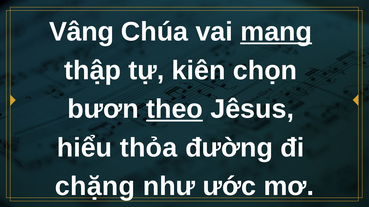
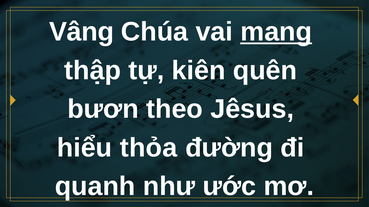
chọn: chọn -> quên (265, 71)
theo underline: present -> none (175, 109)
chặng: chặng -> quanh (95, 187)
